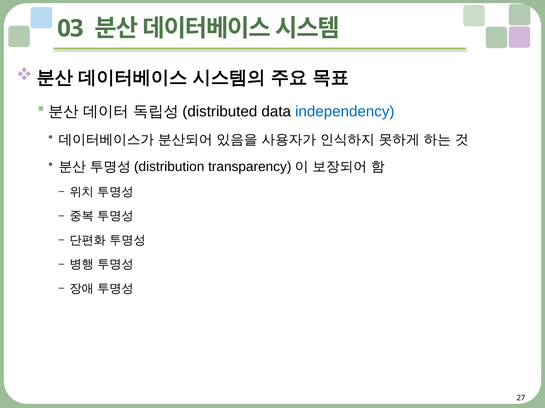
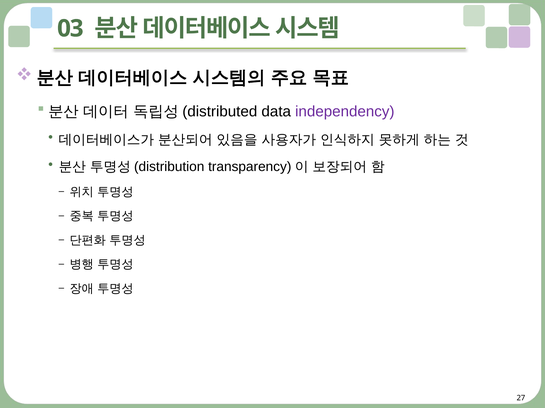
independency colour: blue -> purple (345, 112)
